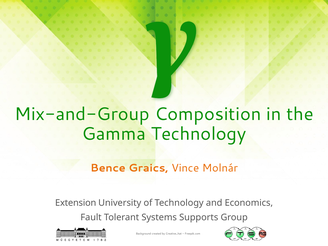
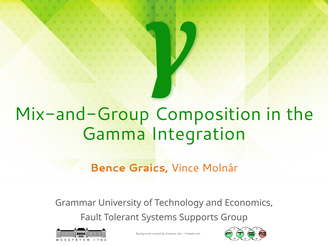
Gamma Technology: Technology -> Integration (198, 134)
Extension: Extension -> Grammar (76, 203)
